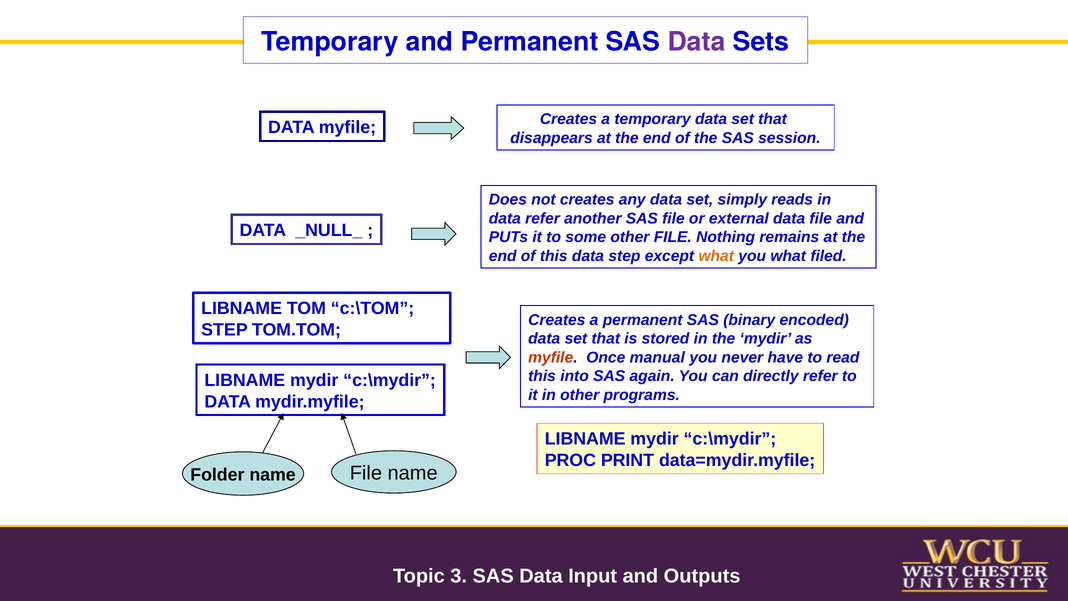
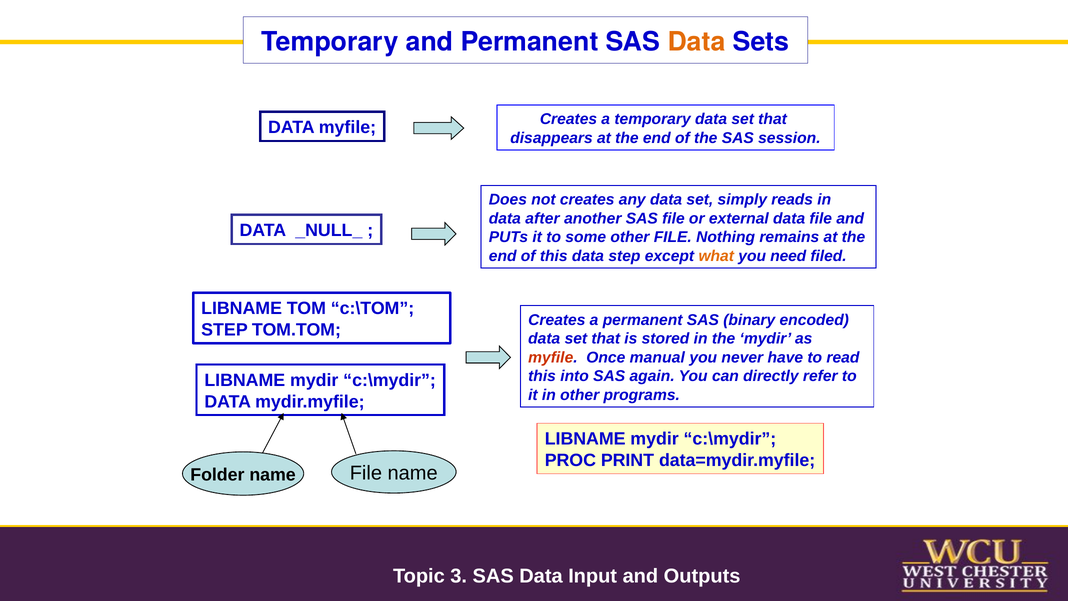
Data colour: purple -> orange (697, 42)
data refer: refer -> after (542, 218)
you what: what -> need (788, 256)
